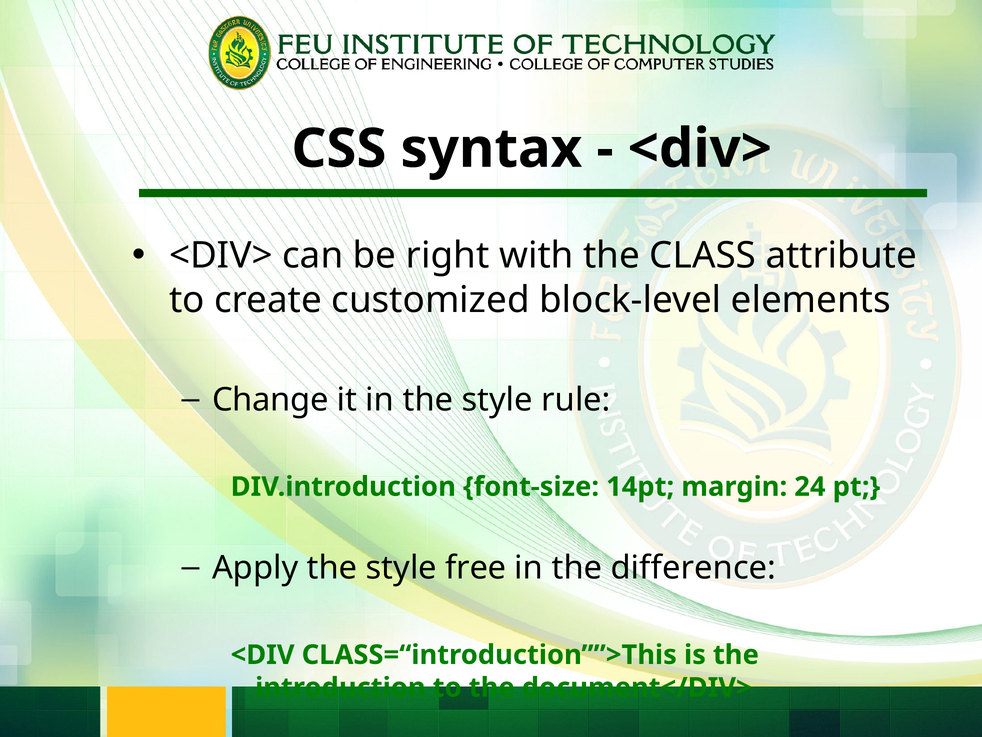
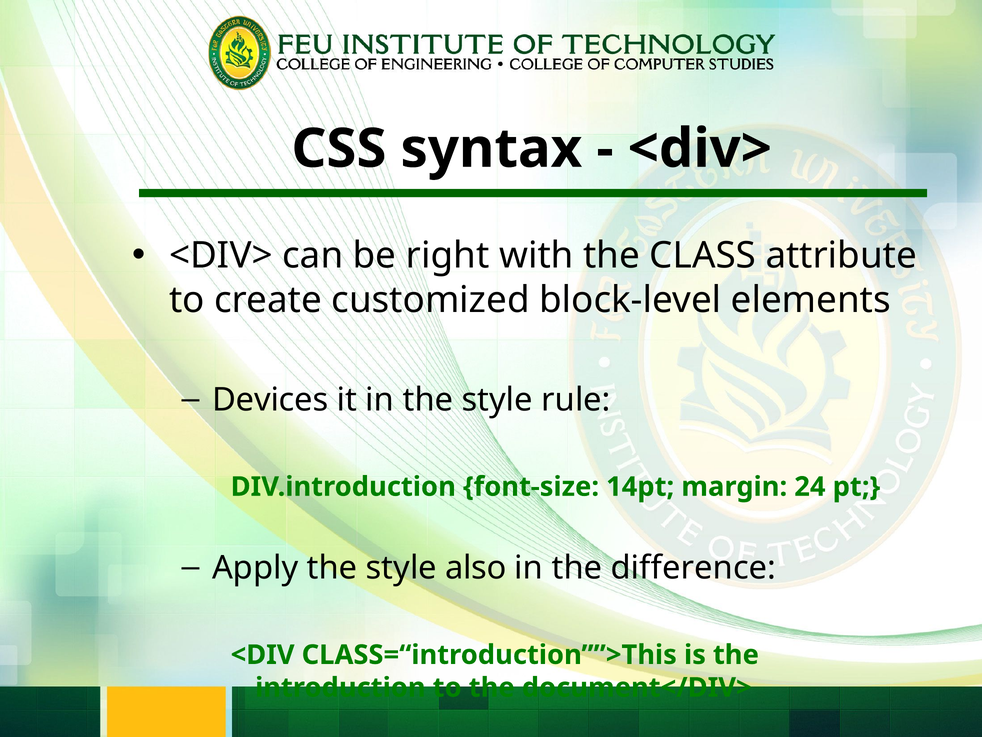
Change: Change -> Devices (270, 400)
free: free -> also (476, 568)
